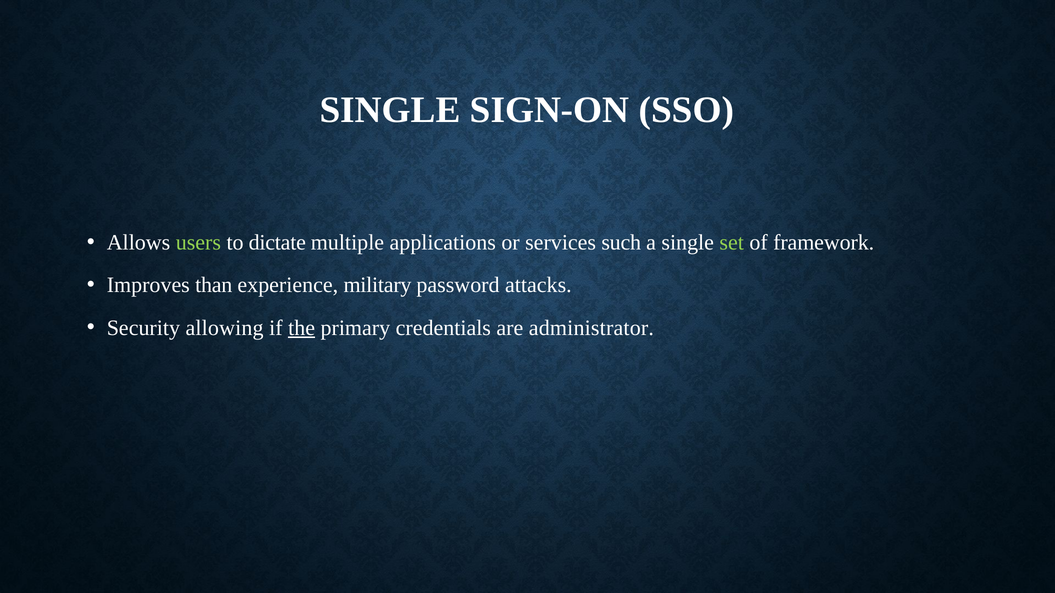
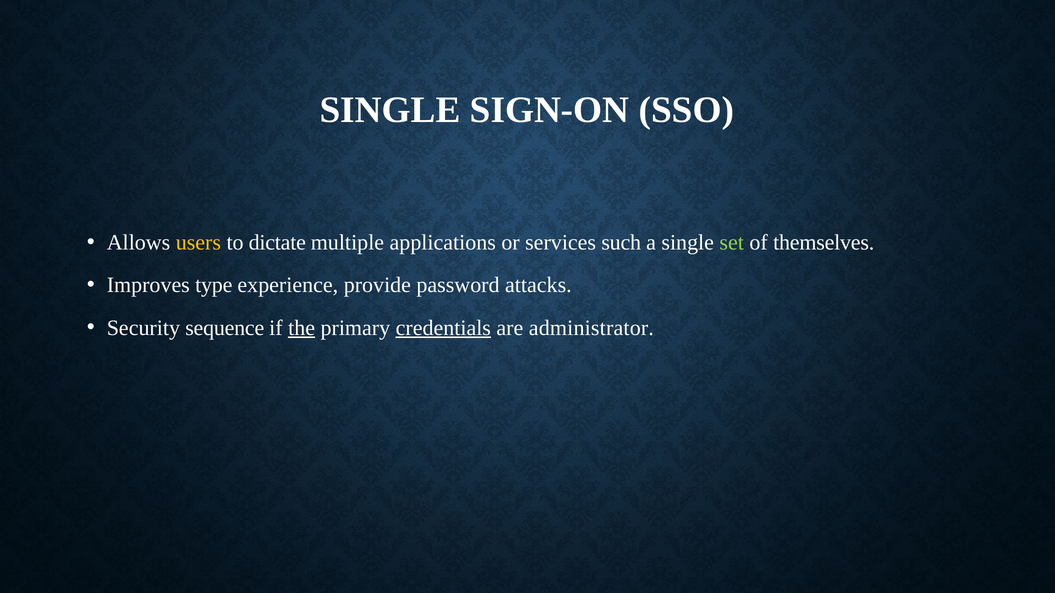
users colour: light green -> yellow (198, 243)
framework: framework -> themselves (824, 243)
than: than -> type (214, 285)
military: military -> provide (377, 285)
allowing: allowing -> sequence (225, 328)
credentials underline: none -> present (443, 328)
